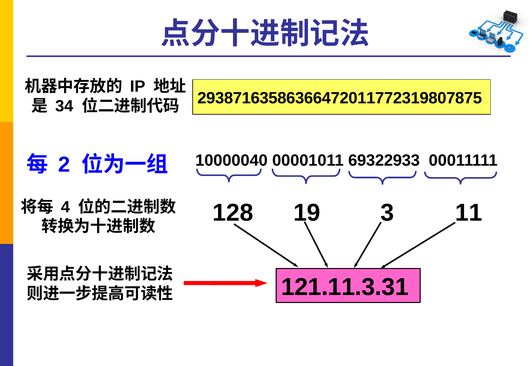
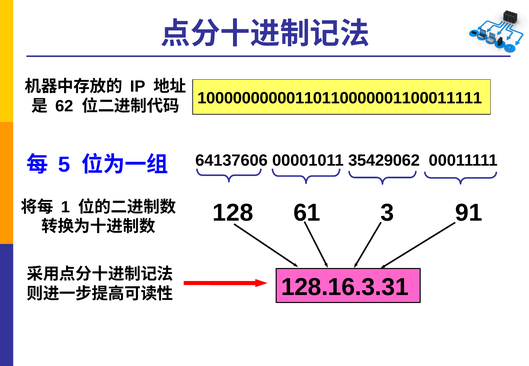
29387163586366472011772319807875: 29387163586366472011772319807875 -> 10000000000110110000001100011111 (340, 98)
34: 34 -> 62 (64, 106)
10000040: 10000040 -> 64137606 (231, 161)
69322933: 69322933 -> 35429062 (384, 161)
2: 2 -> 5 (64, 165)
4: 4 -> 1 (65, 207)
19: 19 -> 61 (307, 213)
11: 11 -> 91 (469, 213)
121.11.3.31: 121.11.3.31 -> 128.16.3.31 (345, 287)
